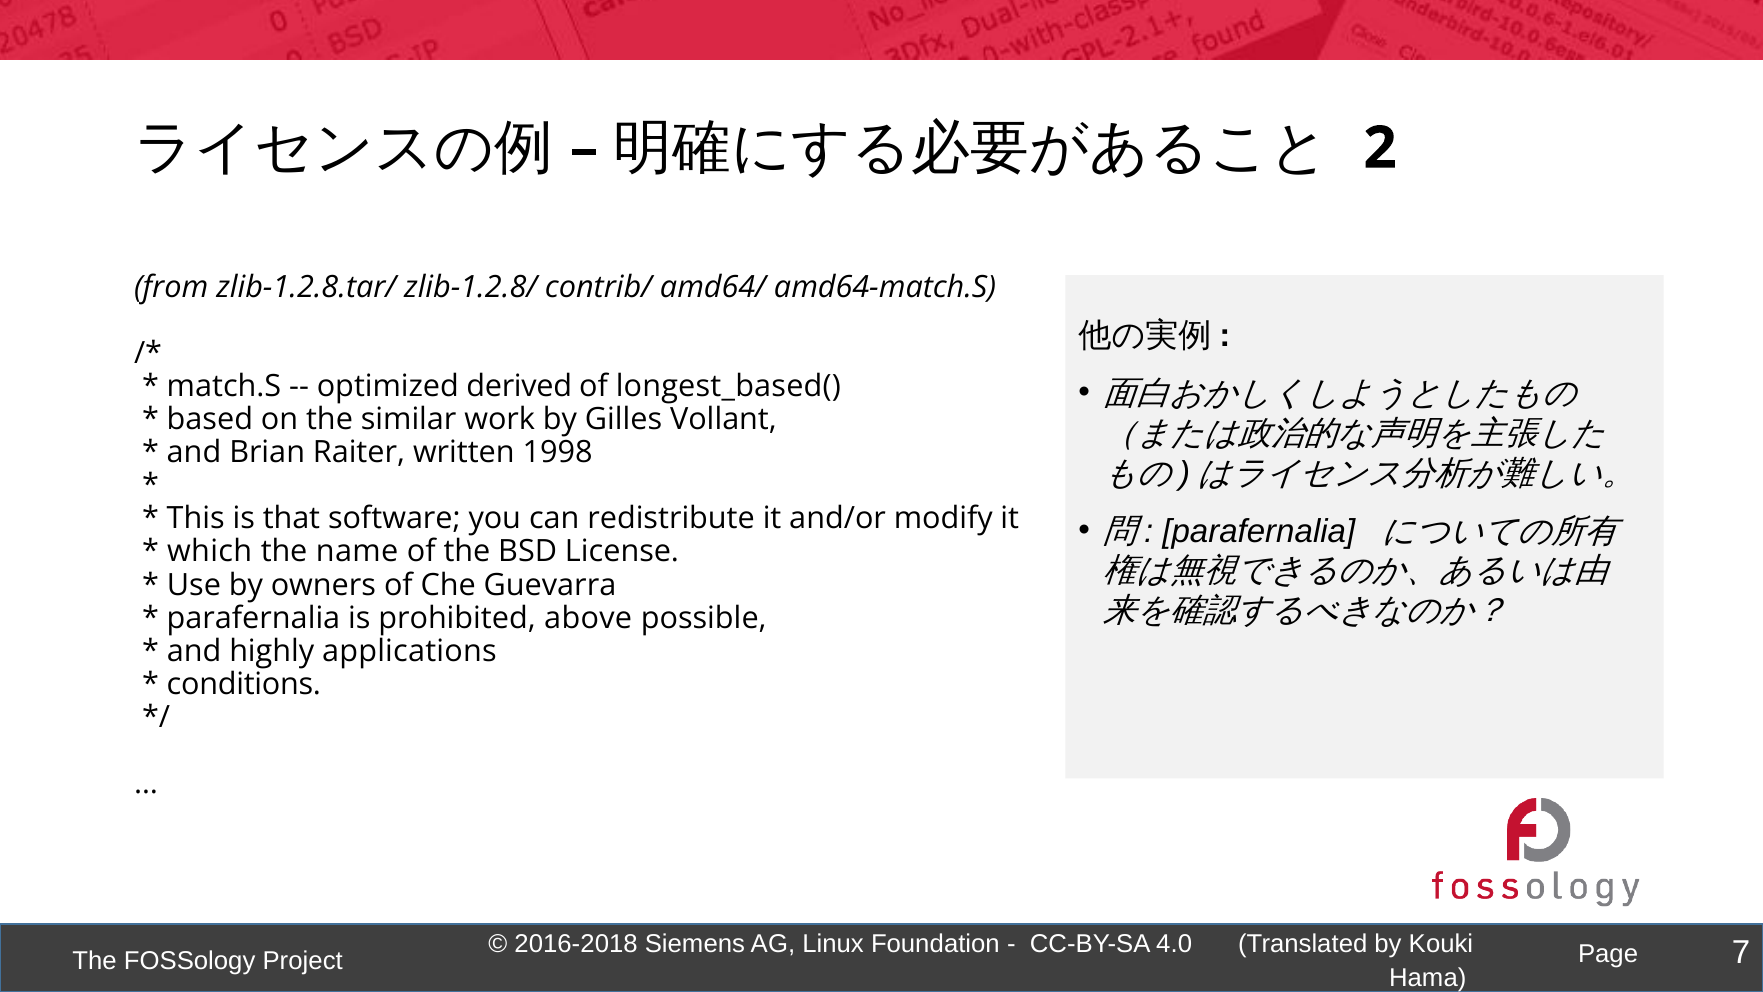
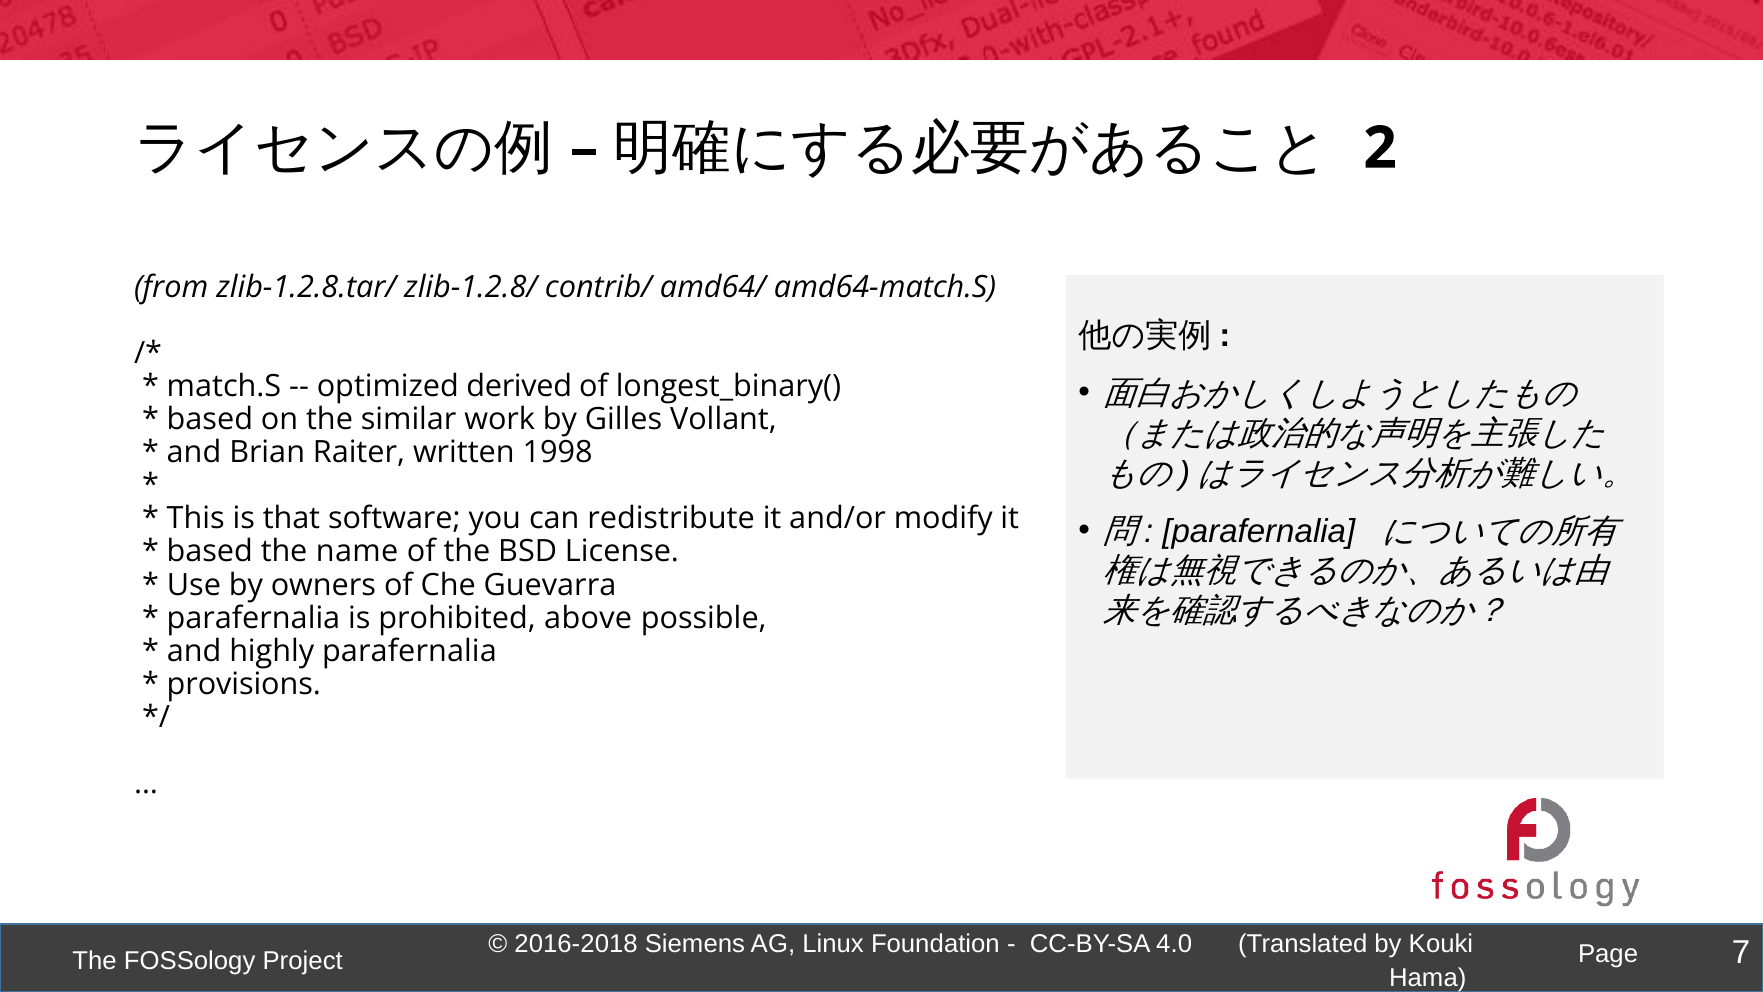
longest_based(: longest_based( -> longest_binary( (728, 386)
which: which -> based (210, 552)
highly applications: applications -> parafernalia (409, 651)
conditions: conditions -> provisions (244, 684)
